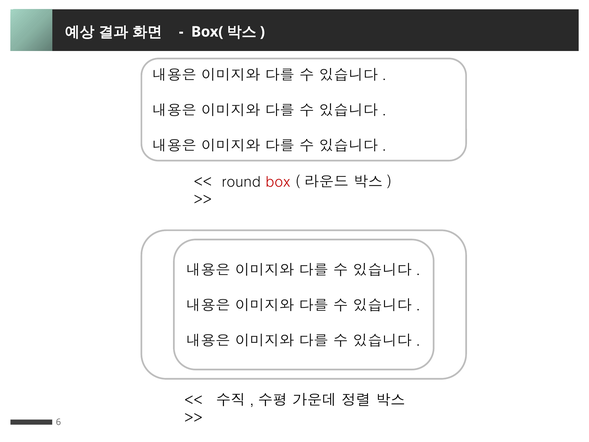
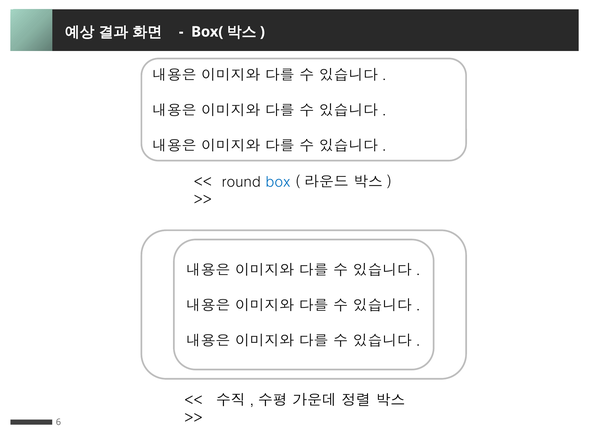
box colour: red -> blue (278, 182)
